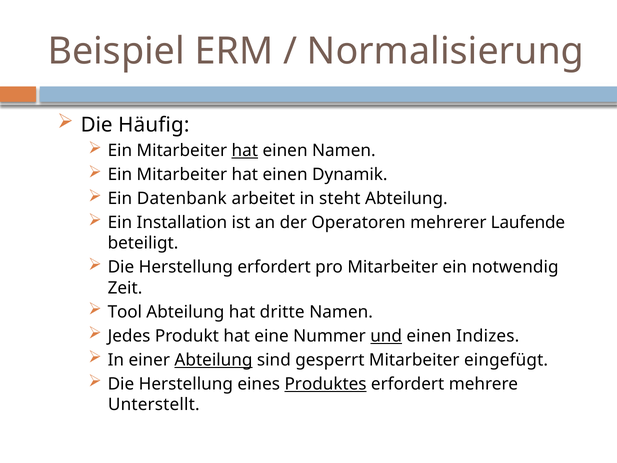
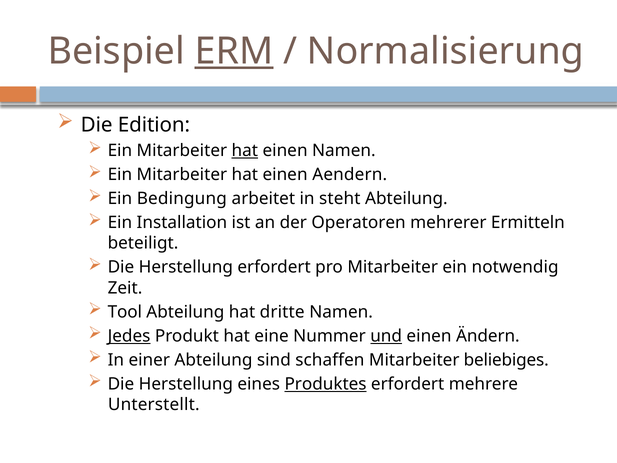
ERM underline: none -> present (234, 51)
Häufig: Häufig -> Edition (154, 125)
Dynamik: Dynamik -> Aendern (350, 175)
Datenbank: Datenbank -> Bedingung (182, 199)
Laufende: Laufende -> Ermitteln (528, 223)
Jedes underline: none -> present (129, 336)
Indizes: Indizes -> Ändern (488, 336)
Abteilung underline: present -> none (213, 360)
gesperrt: gesperrt -> schaffen (330, 360)
eingefügt: eingefügt -> beliebiges (506, 360)
